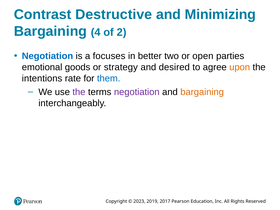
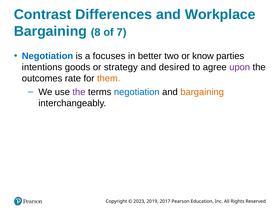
Destructive: Destructive -> Differences (114, 14)
Minimizing: Minimizing -> Workplace (220, 14)
4: 4 -> 8 (96, 32)
2: 2 -> 7 (122, 32)
open: open -> know (203, 56)
emotional: emotional -> intentions (42, 67)
upon colour: orange -> purple (240, 67)
intentions: intentions -> outcomes (42, 78)
them colour: blue -> orange (109, 78)
negotiation colour: purple -> blue (137, 92)
